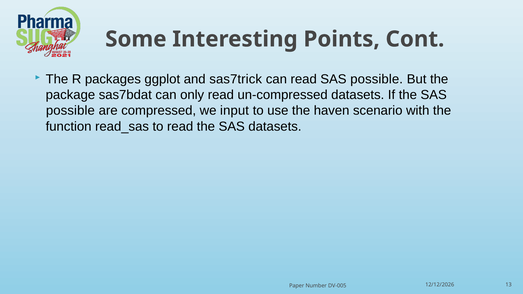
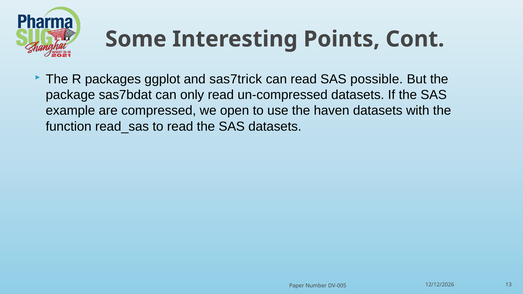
possible: possible -> example (70, 111)
input: input -> open (235, 111)
haven scenario: scenario -> datasets (378, 111)
